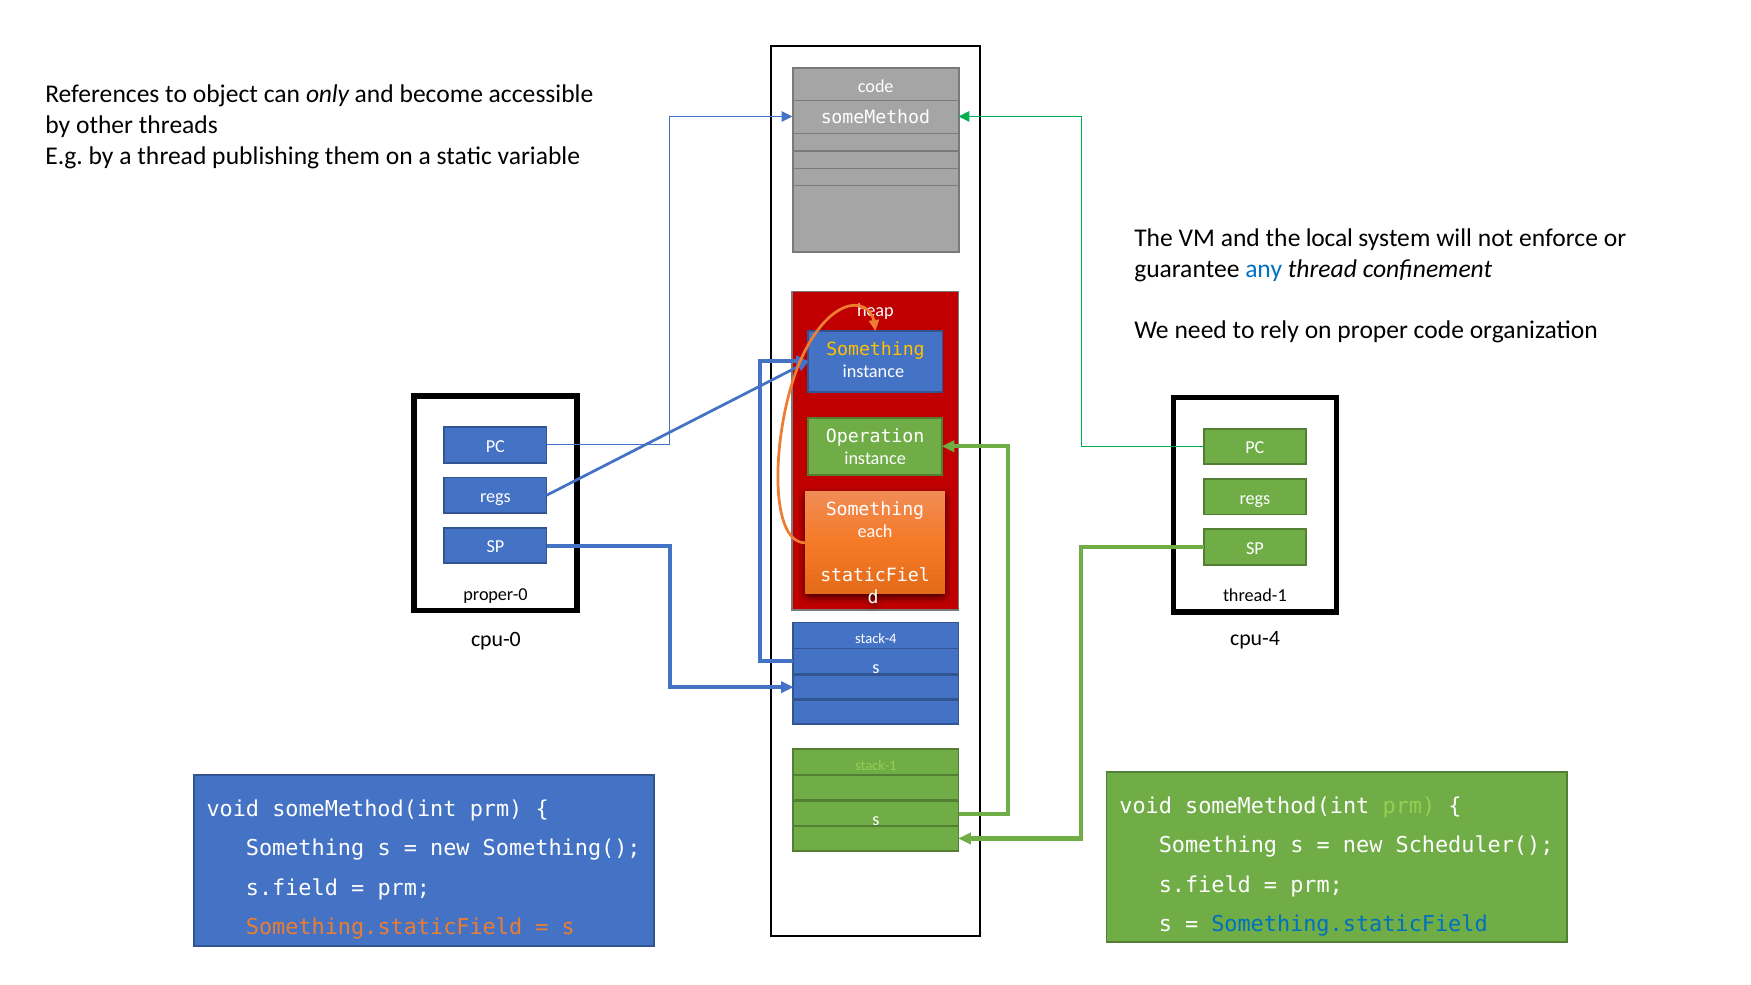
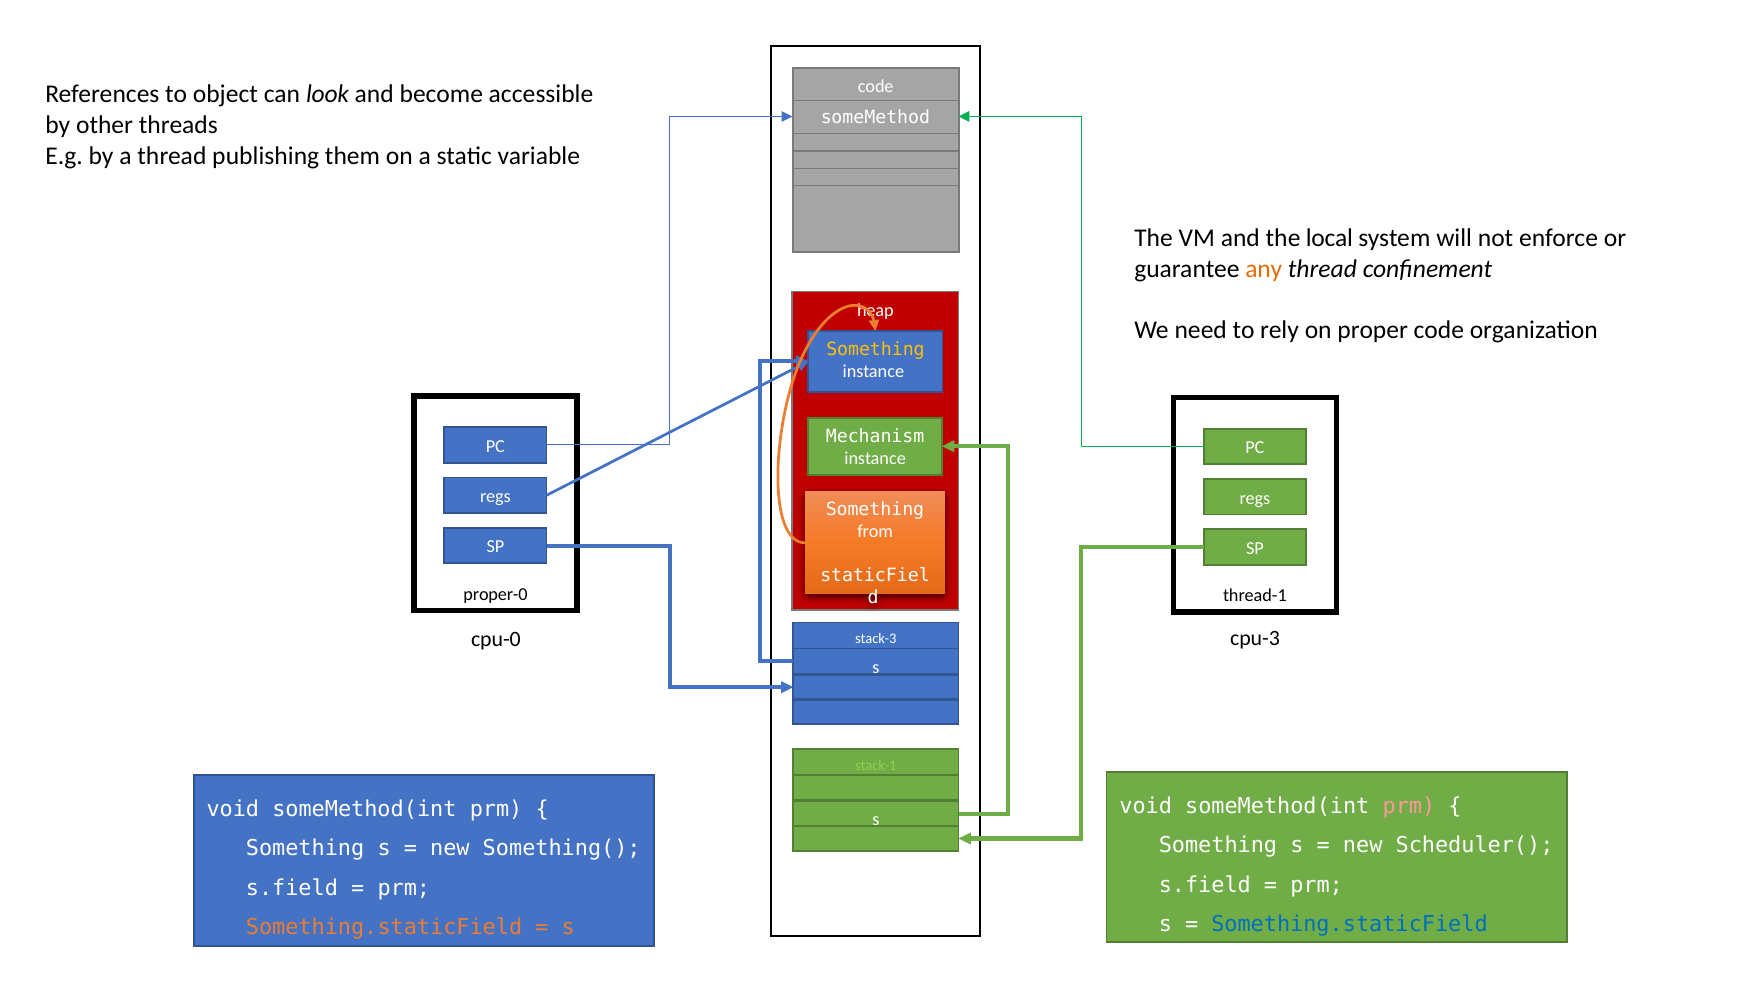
only: only -> look (328, 95)
any colour: blue -> orange (1264, 269)
Operation: Operation -> Mechanism (875, 436)
each: each -> from (875, 532)
cpu-4: cpu-4 -> cpu-3 (1255, 638)
stack-4: stack-4 -> stack-3 (876, 639)
prm colour: light green -> pink (1409, 806)
